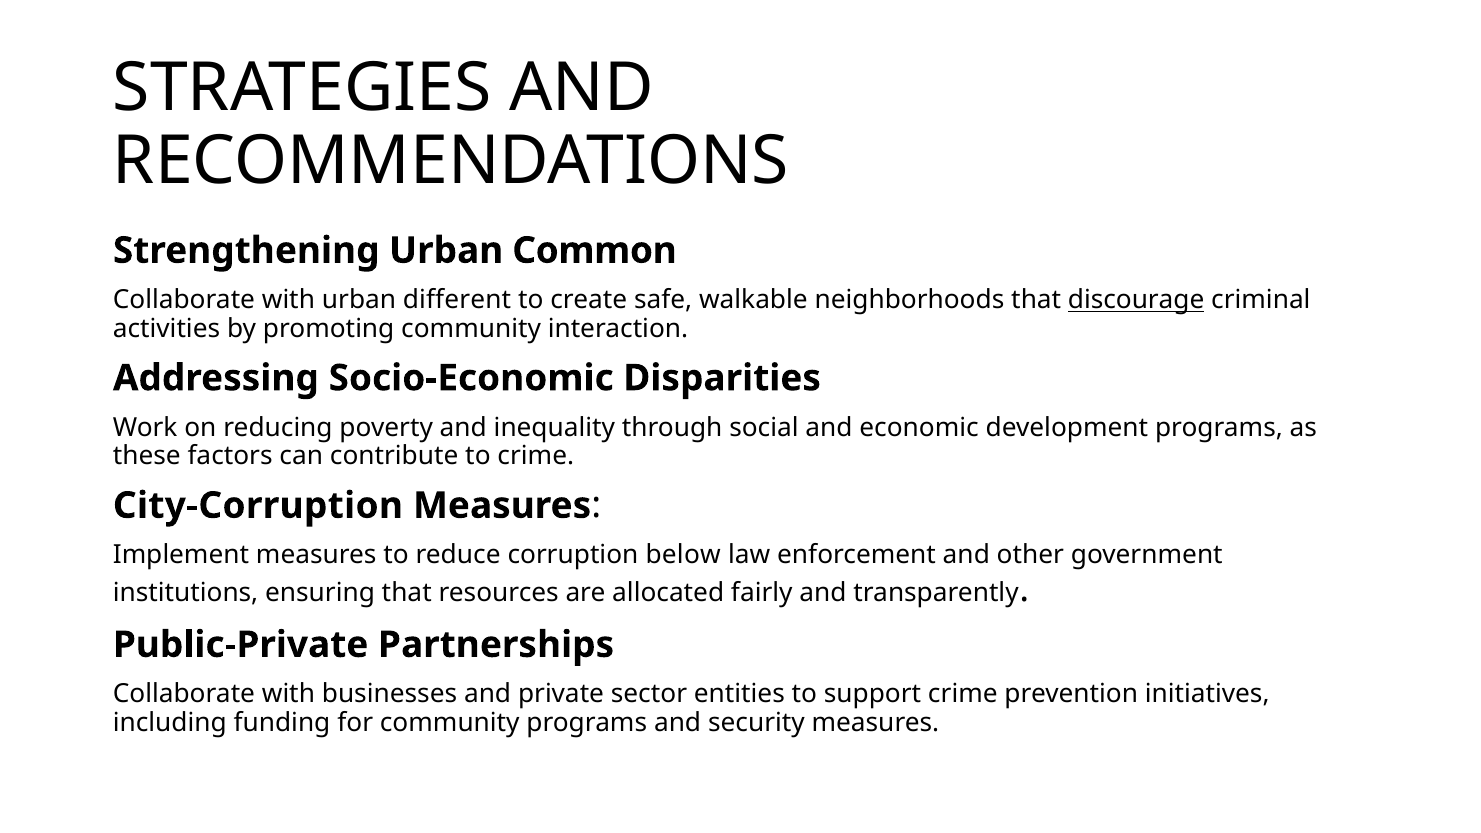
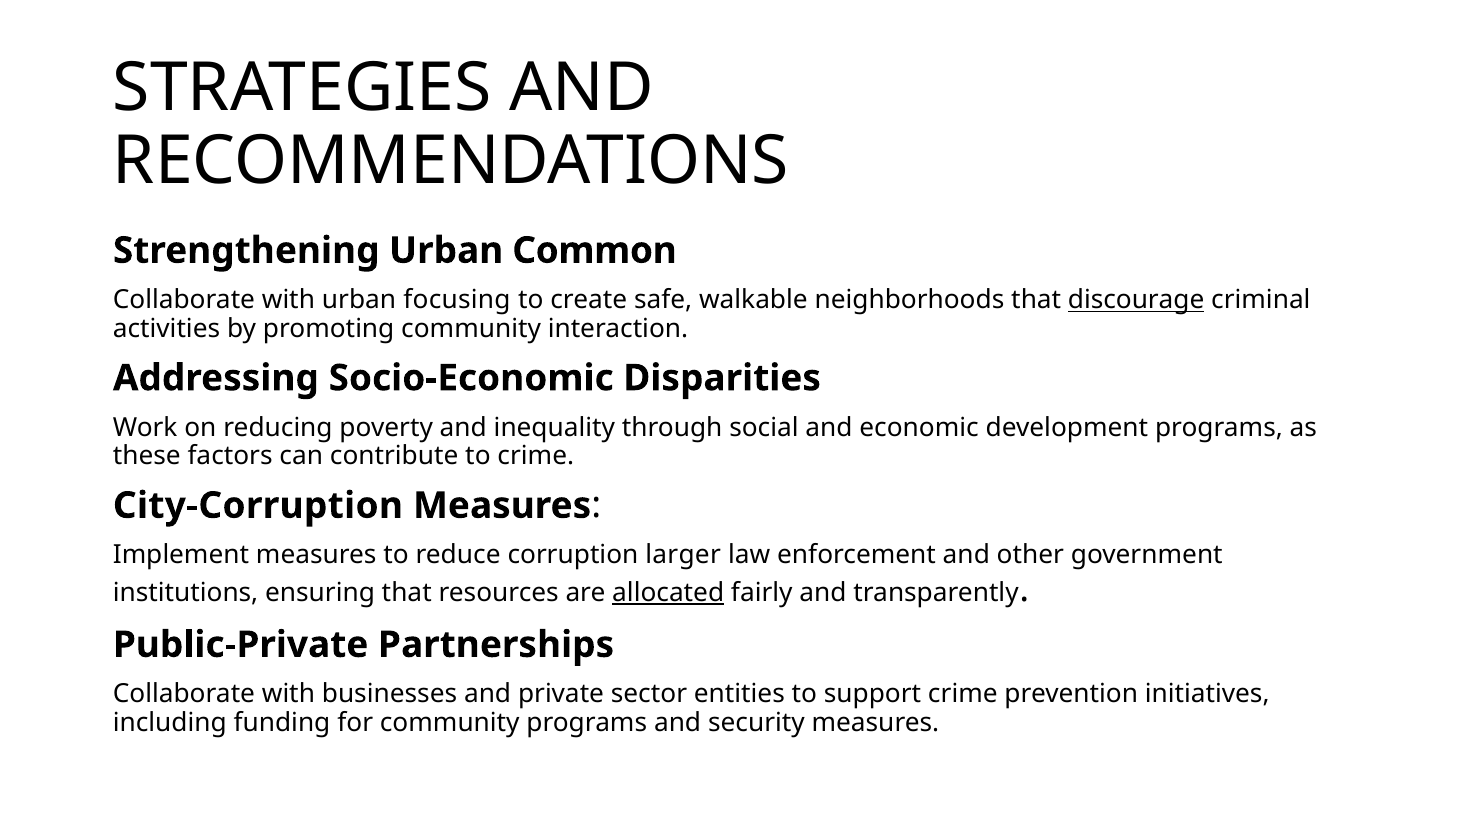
different: different -> focusing (457, 300)
below: below -> larger (683, 555)
allocated underline: none -> present (668, 593)
